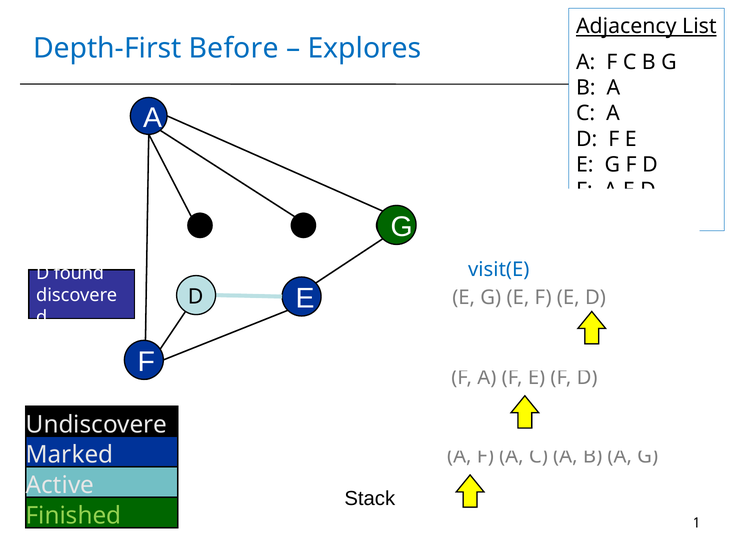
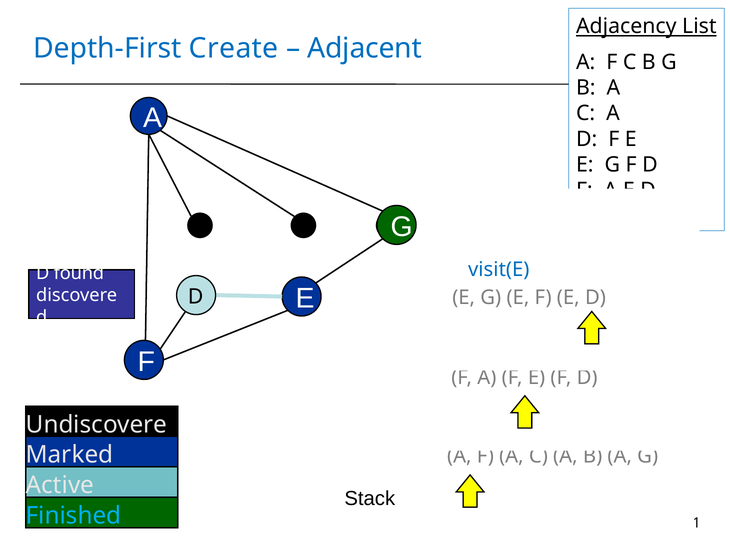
Before: Before -> Create (234, 48)
Explores: Explores -> Adjacent (365, 48)
Finished colour: light green -> light blue (74, 515)
